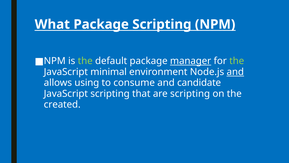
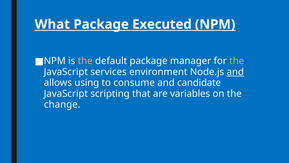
Package Scripting: Scripting -> Executed (162, 24)
the colour: light green -> pink (85, 61)
manager underline: present -> none (191, 61)
minimal: minimal -> services (109, 72)
are scripting: scripting -> variables (190, 93)
created: created -> change (62, 104)
